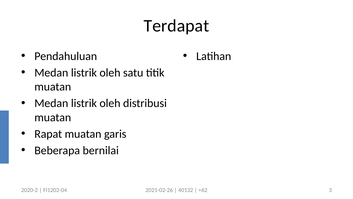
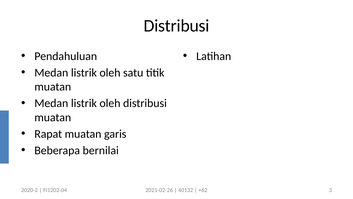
Terdapat: Terdapat -> Distribusi (177, 26)
